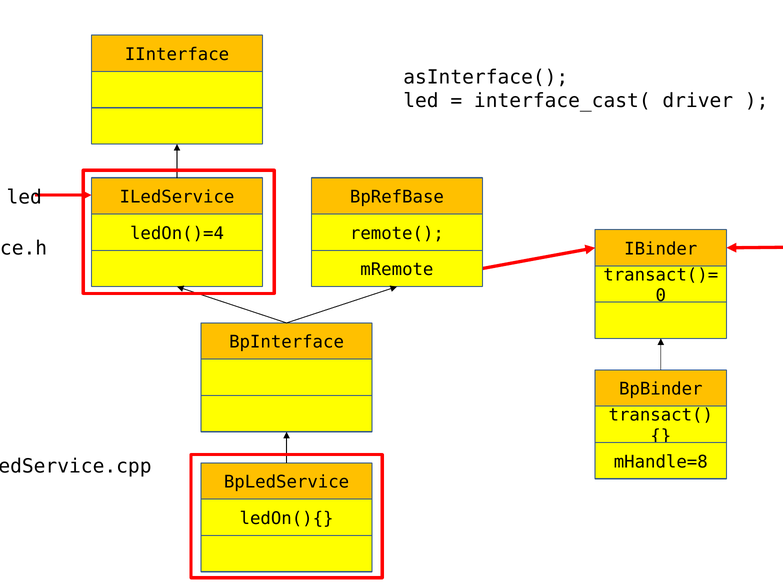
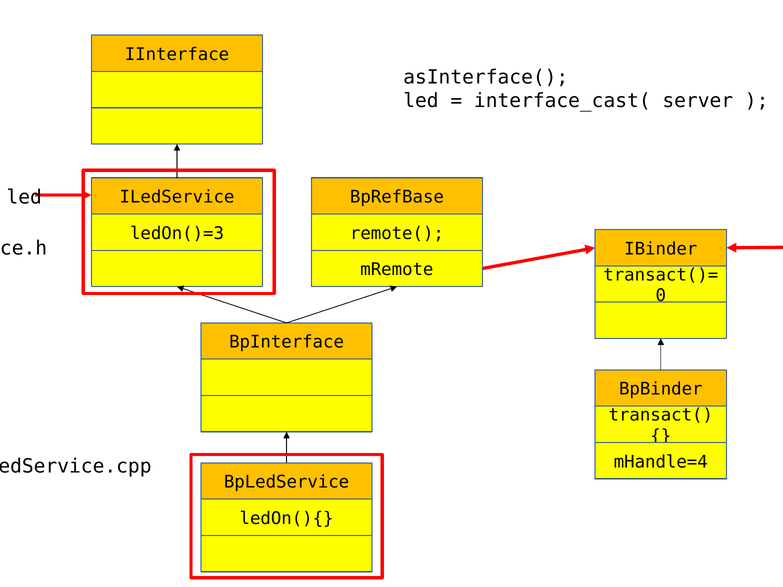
driver: driver -> server (698, 101)
ledOn()=4: ledOn()=4 -> ledOn()=3 (177, 233)
mHandle=8: mHandle=8 -> mHandle=4 (661, 462)
